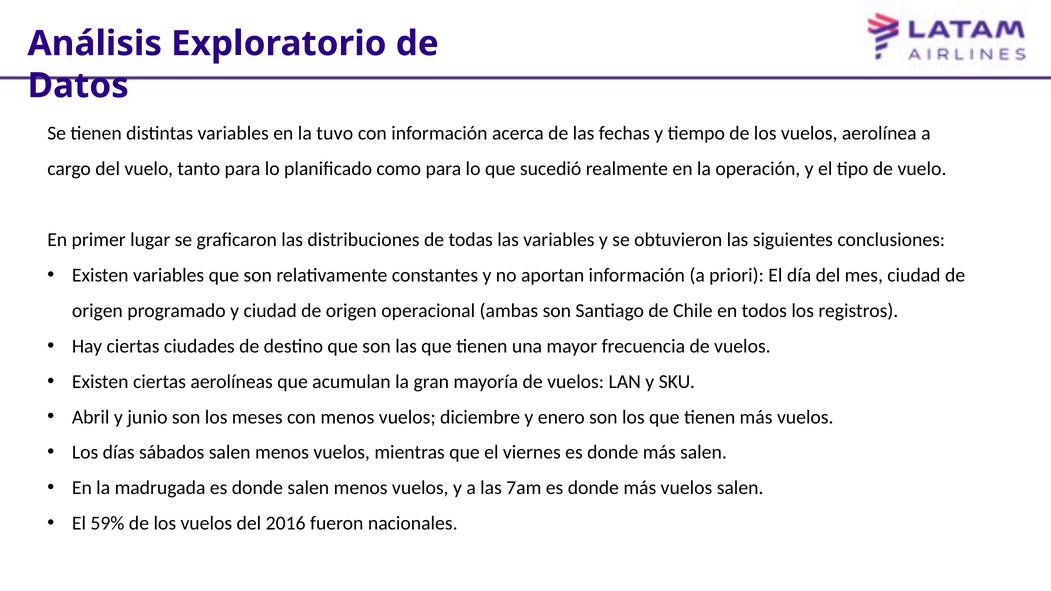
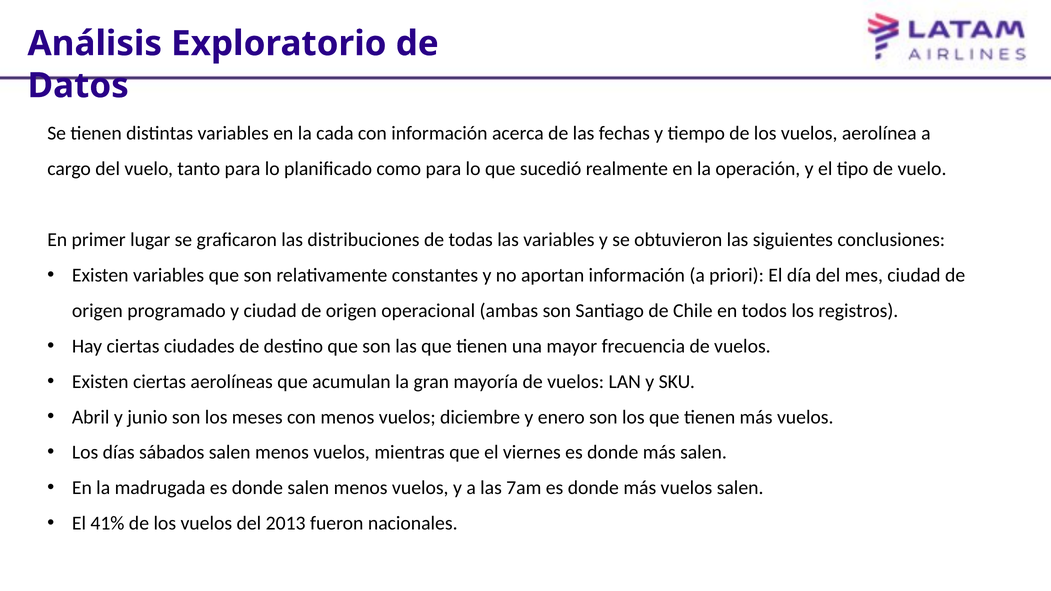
tuvo: tuvo -> cada (335, 133)
59%: 59% -> 41% (107, 524)
2016: 2016 -> 2013 (286, 524)
